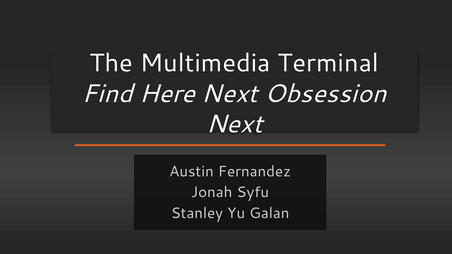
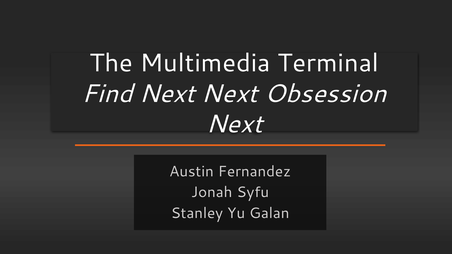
Find Here: Here -> Next (167, 94)
